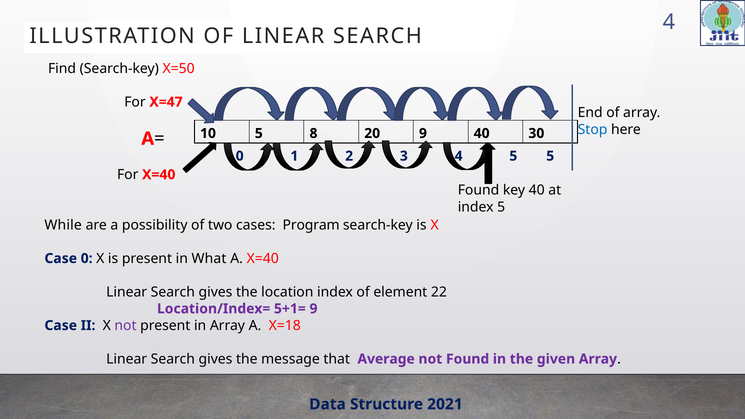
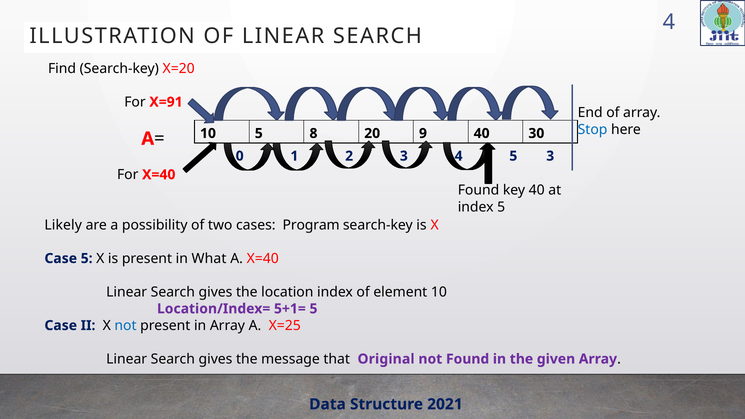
X=50: X=50 -> X=20 (179, 69)
X=47: X=47 -> X=91 (166, 102)
5 5: 5 -> 3 (550, 156)
While: While -> Likely (63, 225)
Case 0: 0 -> 5 (87, 258)
element 22: 22 -> 10 (439, 292)
5+1= 9: 9 -> 5 (313, 309)
not colour: purple -> blue (126, 326)
X=18: X=18 -> X=25 (285, 326)
Average: Average -> Original (386, 359)
